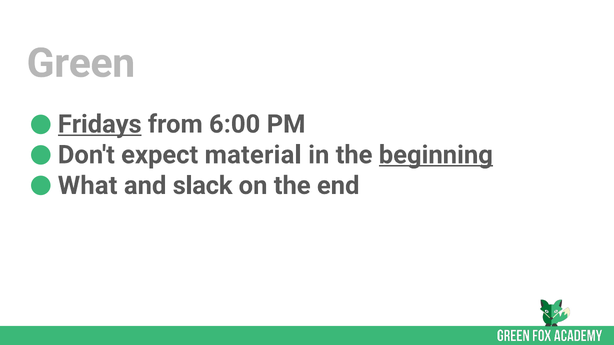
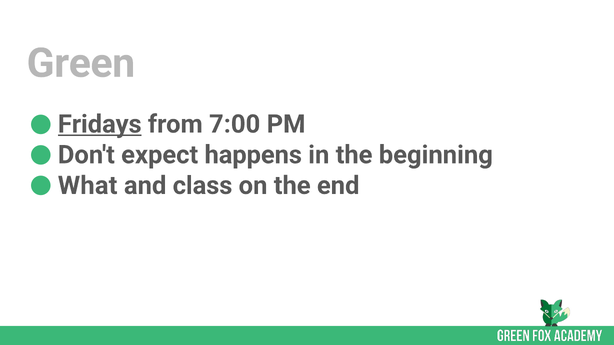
6:00: 6:00 -> 7:00 (235, 124)
material: material -> happens (253, 155)
beginning underline: present -> none (436, 155)
slack: slack -> class (203, 186)
